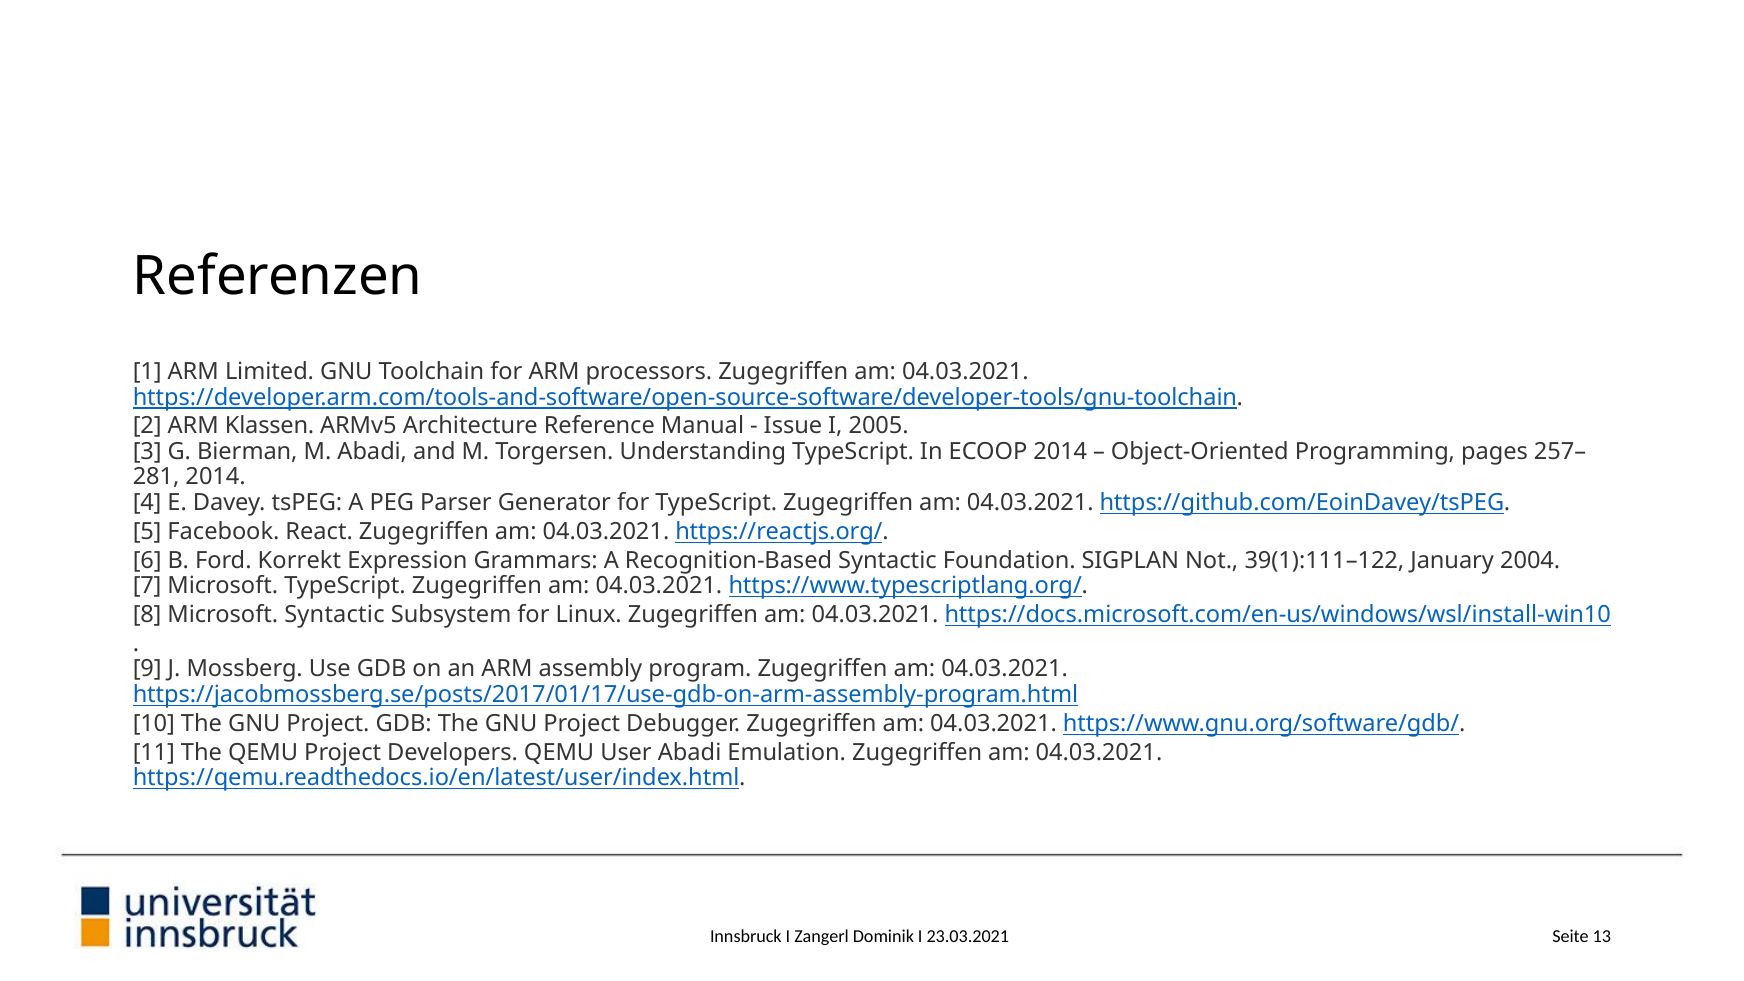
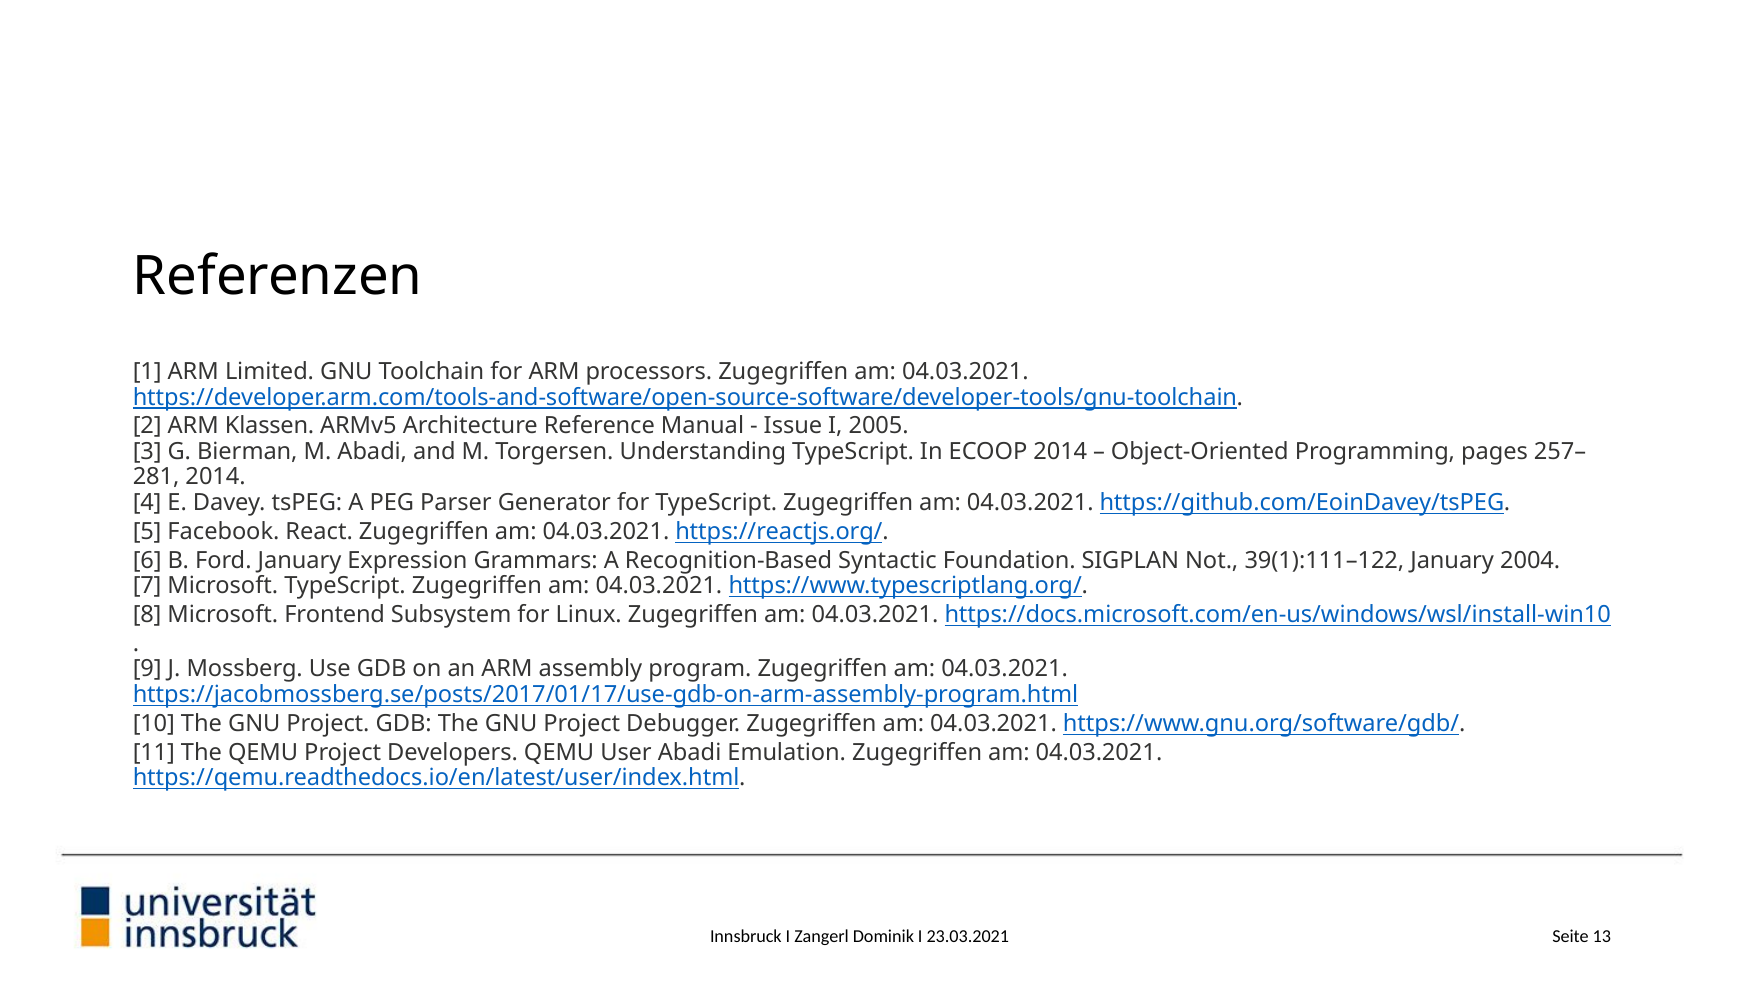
Ford Korrekt: Korrekt -> January (300, 560)
Microsoft Syntactic: Syntactic -> Frontend (335, 615)
